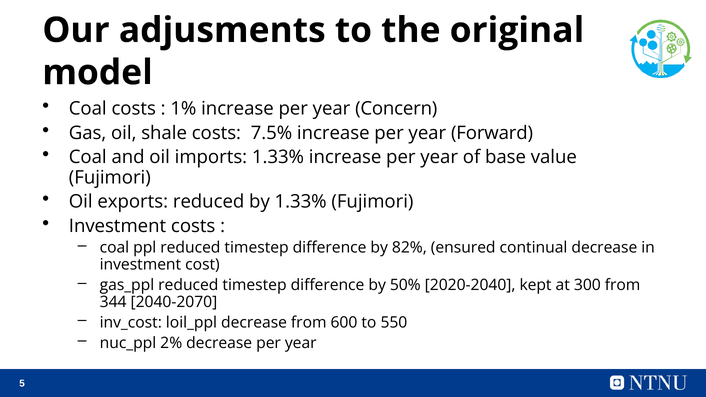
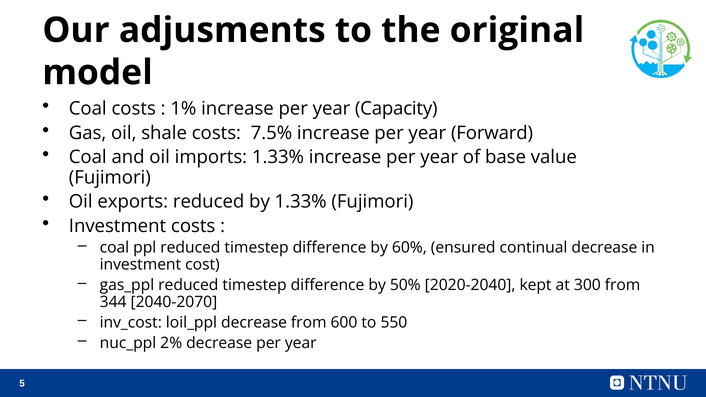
Concern: Concern -> Capacity (396, 109)
82%: 82% -> 60% (409, 248)
